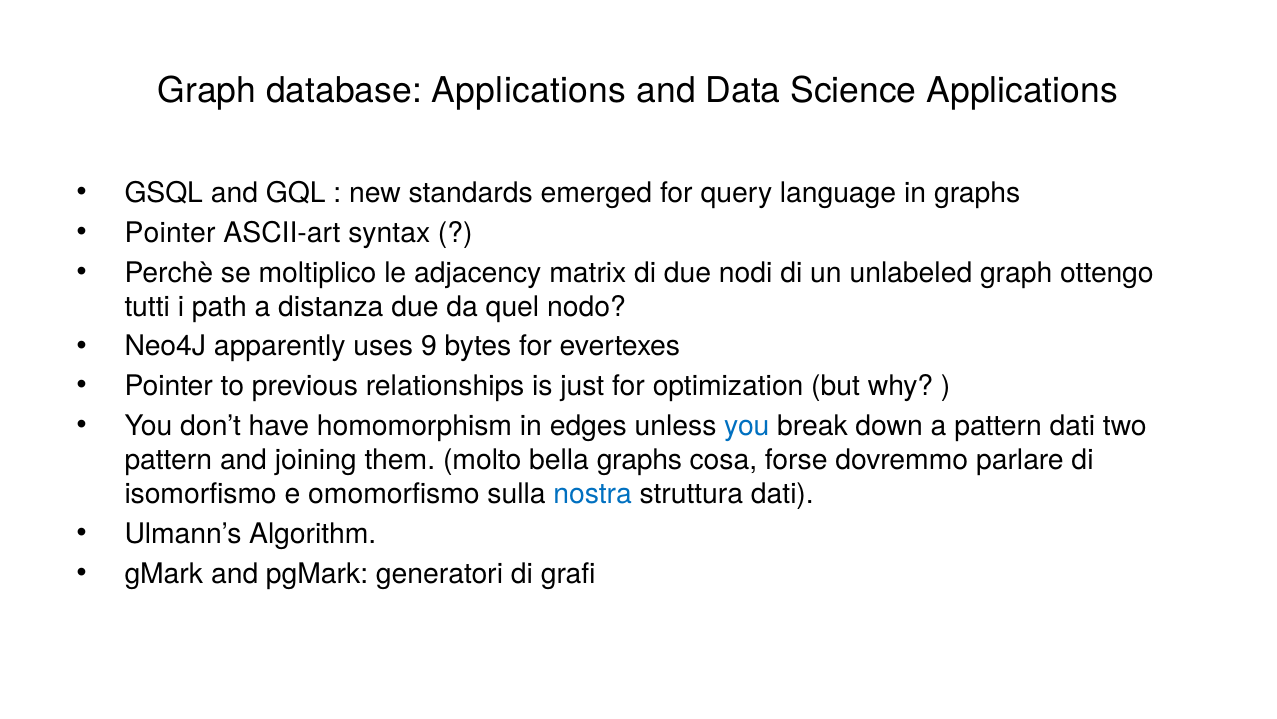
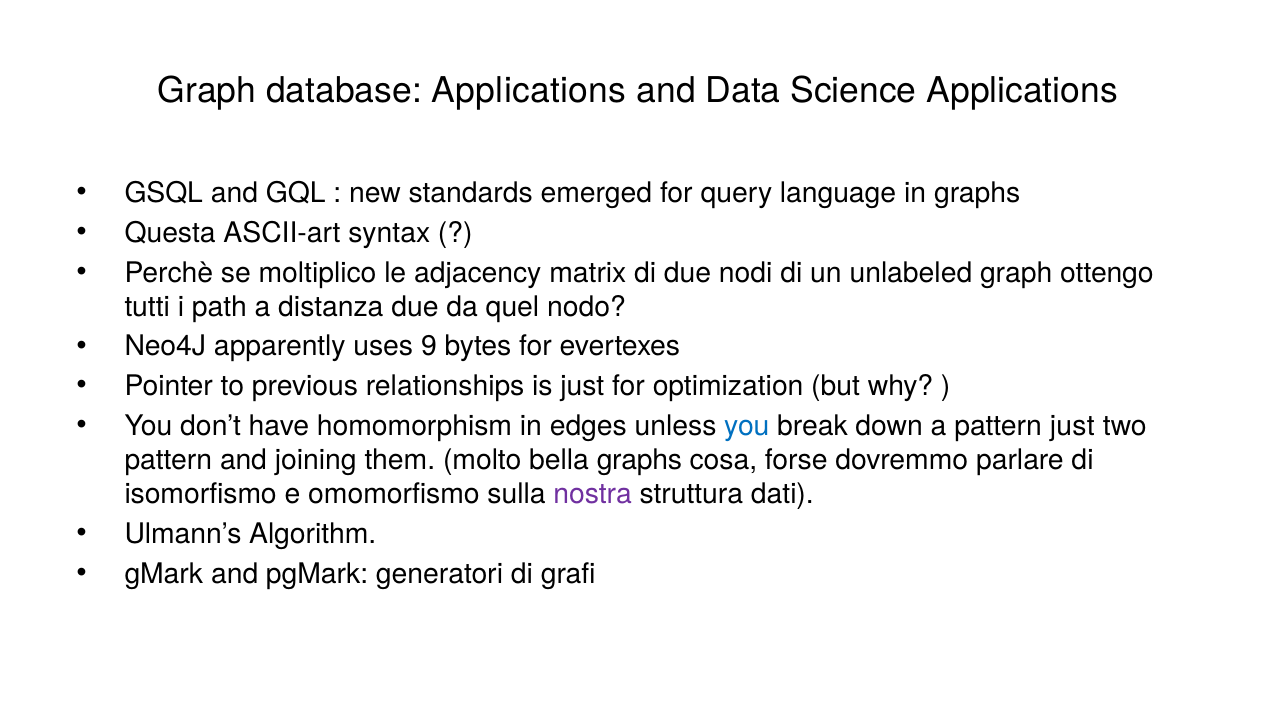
Pointer: Pointer -> Questa (170, 233)
pattern dati: dati -> just (1072, 426)
nostra colour: blue -> purple (593, 494)
